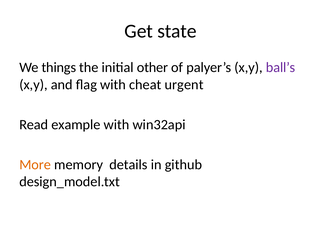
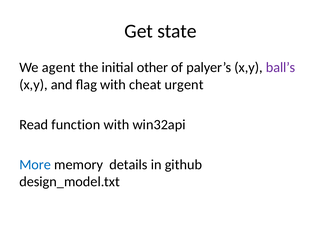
things: things -> agent (59, 67)
example: example -> function (76, 124)
More colour: orange -> blue (35, 164)
